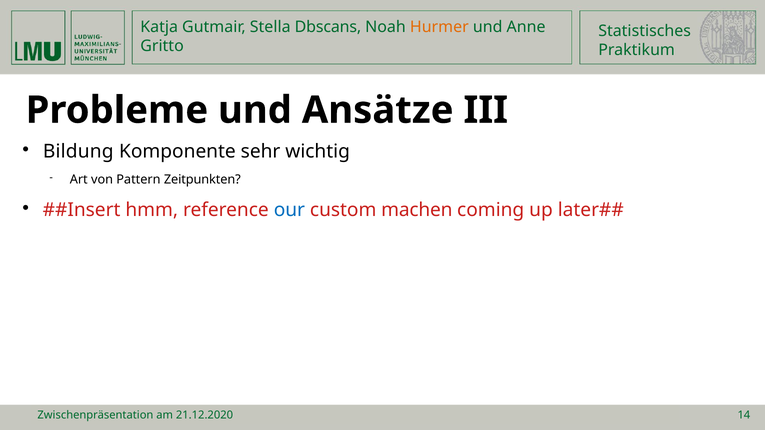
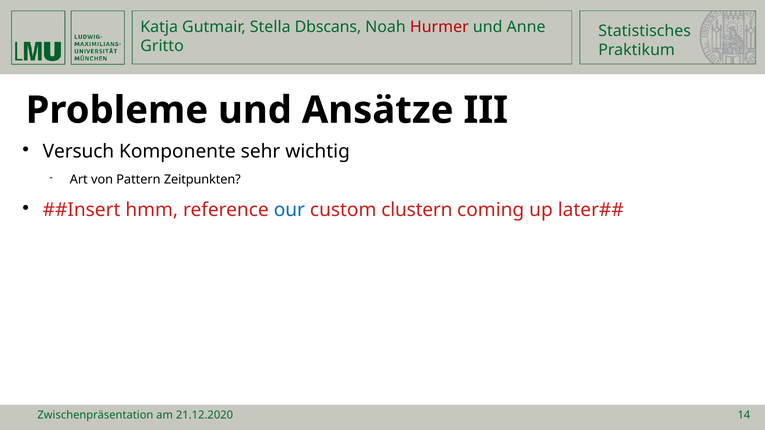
Hurmer colour: orange -> red (439, 27)
Bildung: Bildung -> Versuch (78, 152)
machen: machen -> clustern (417, 210)
